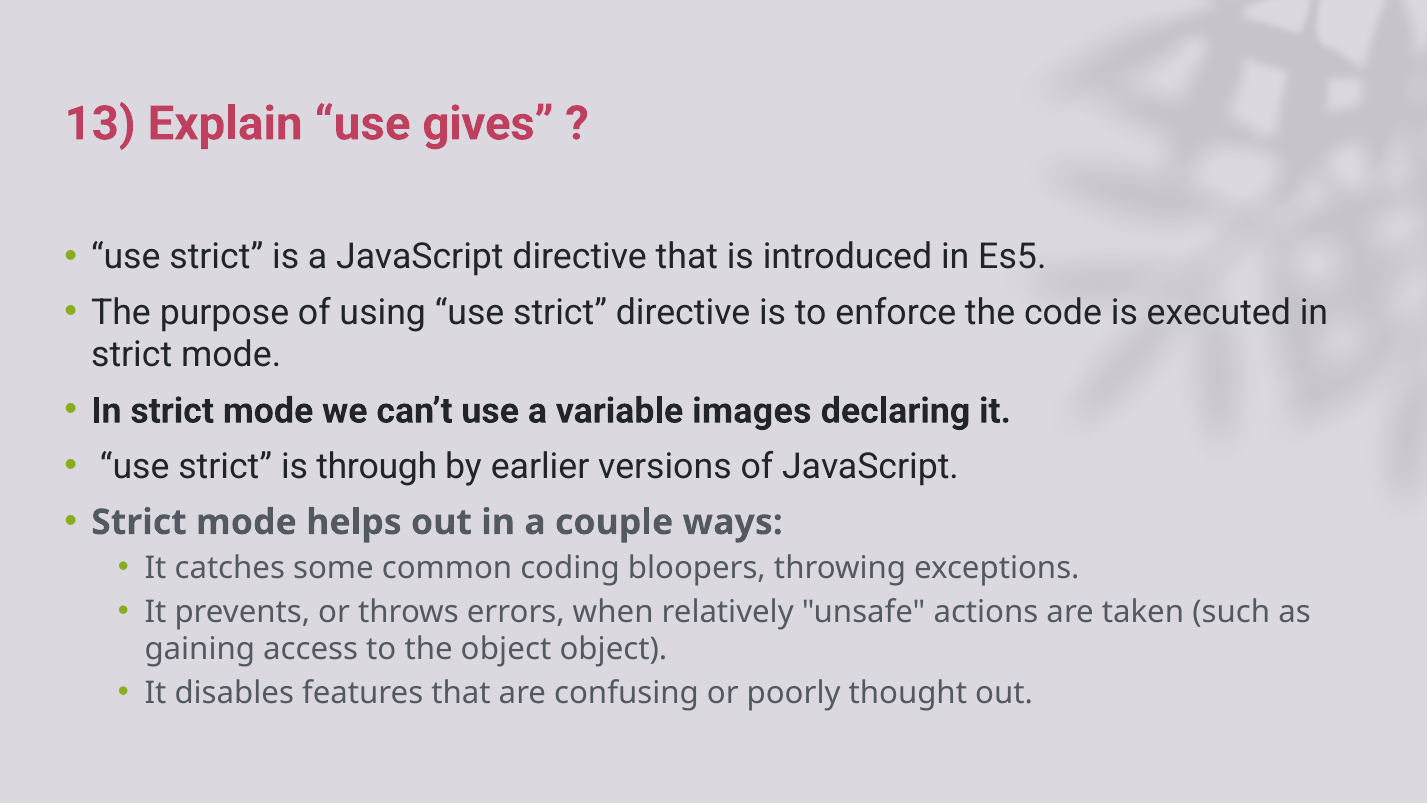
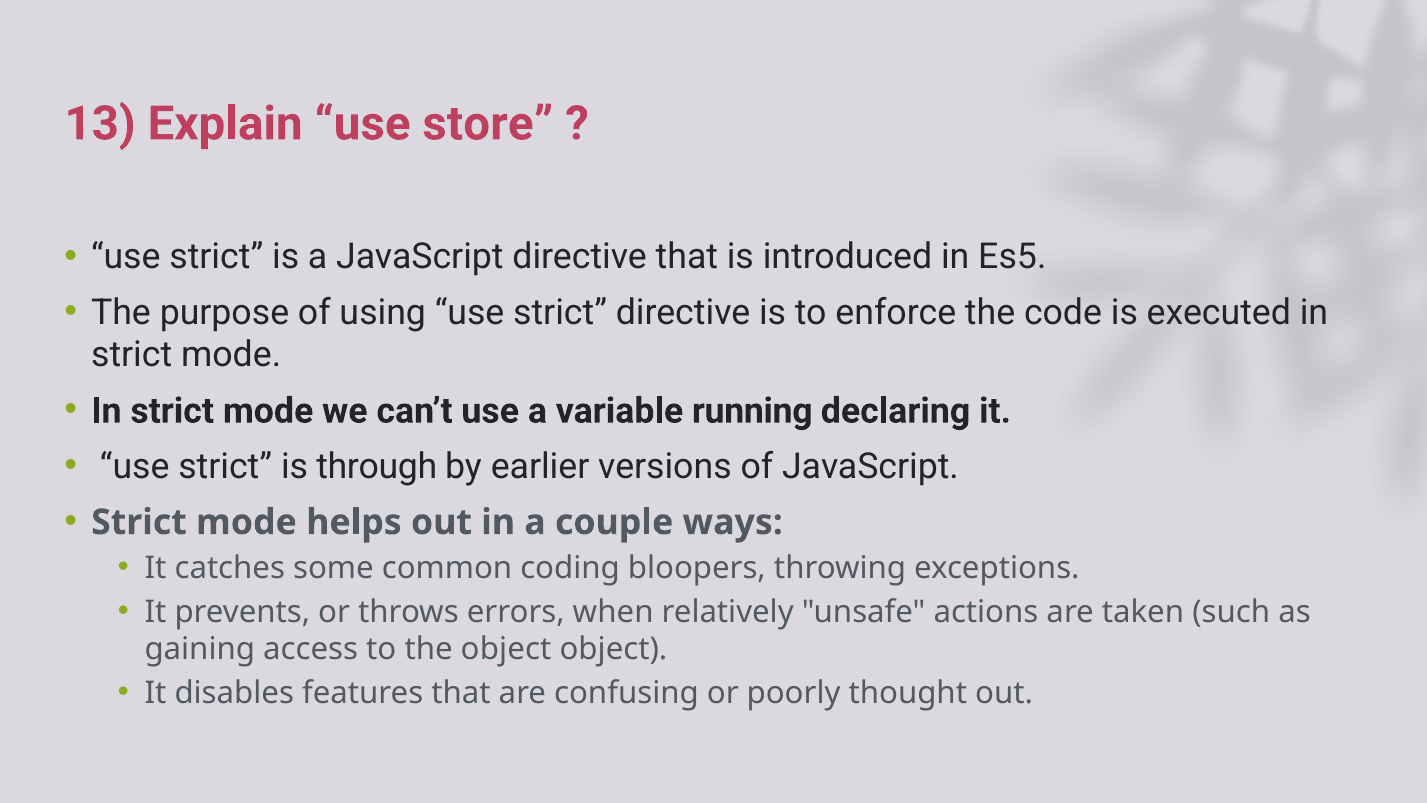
gives: gives -> store (488, 124)
images: images -> running (752, 411)
